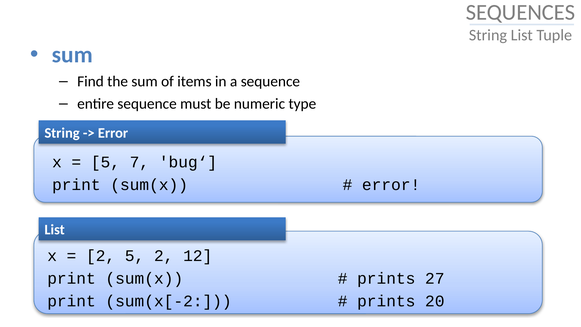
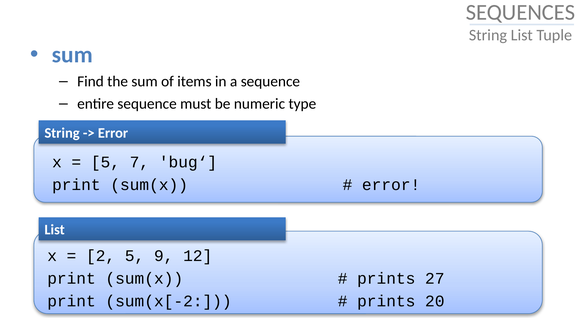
5 2: 2 -> 9 (164, 256)
